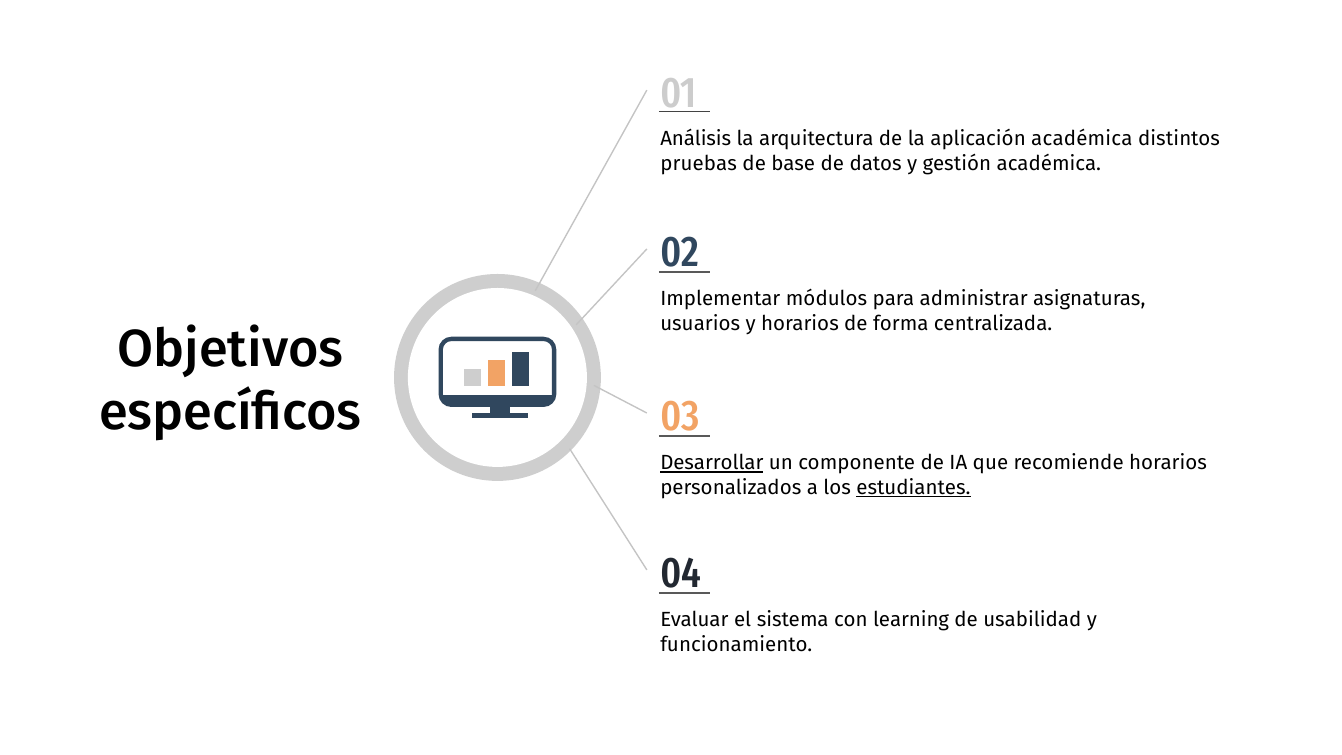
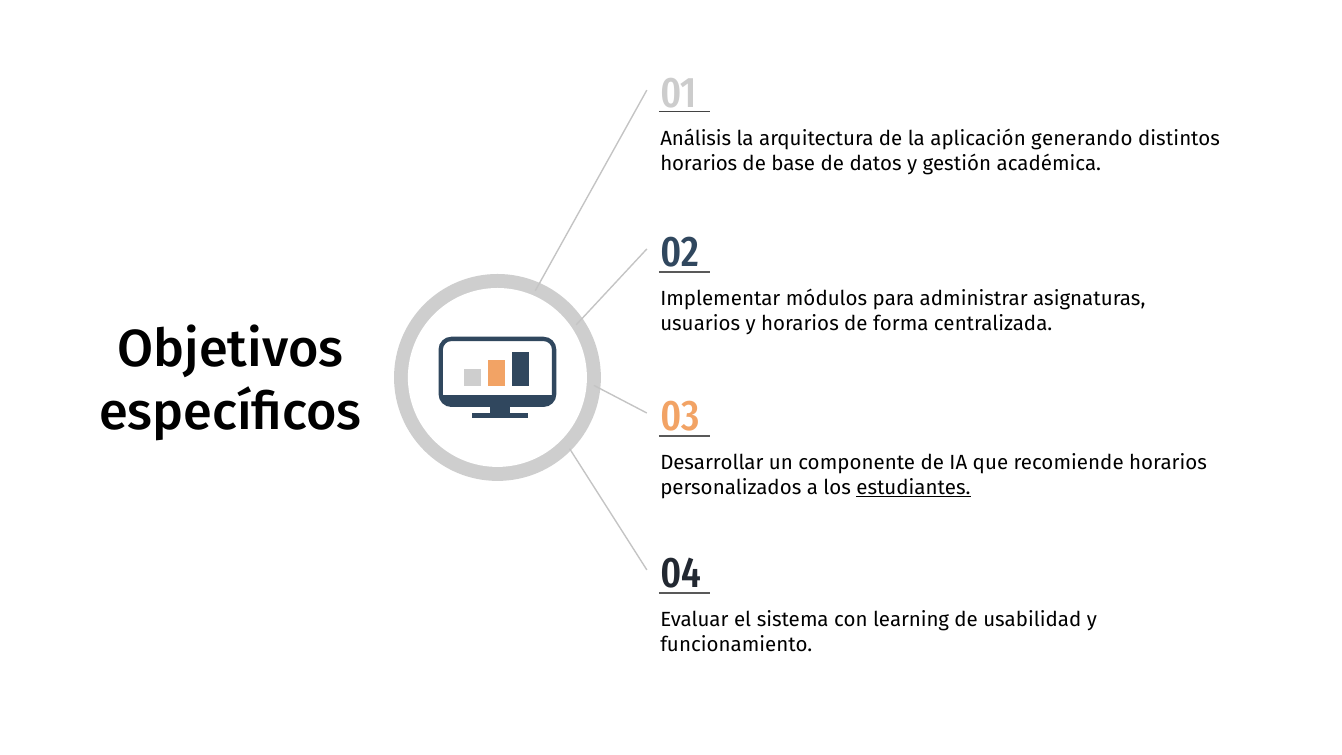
aplicación académica: académica -> generando (1082, 139)
pruebas: pruebas -> horarios (699, 163)
Desarrollar underline: present -> none (712, 463)
